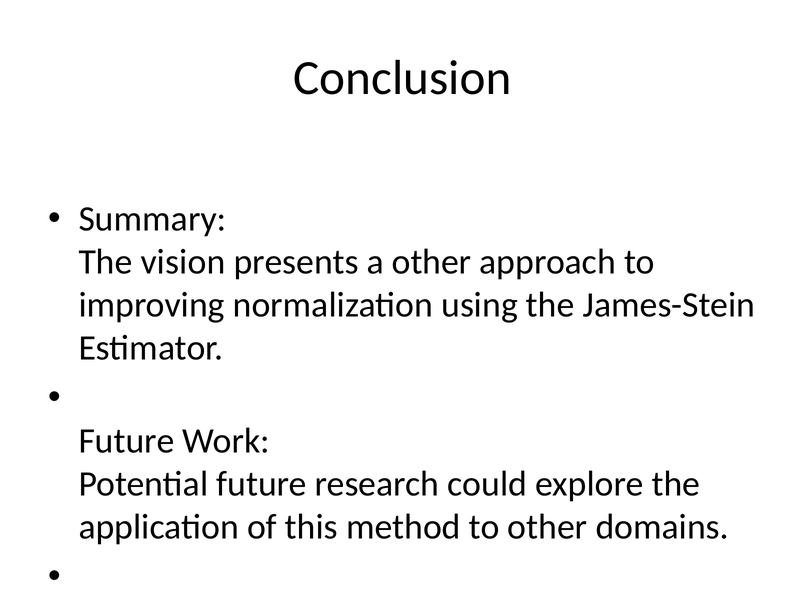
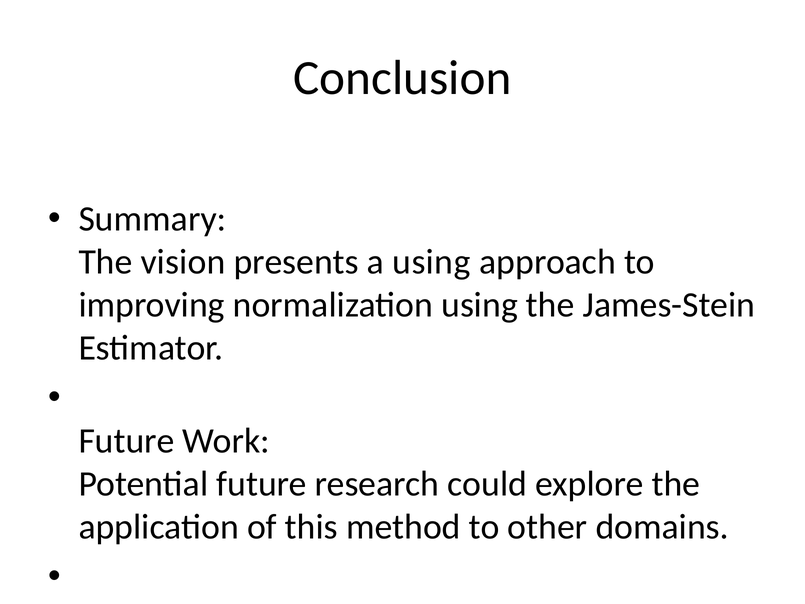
a other: other -> using (431, 262)
